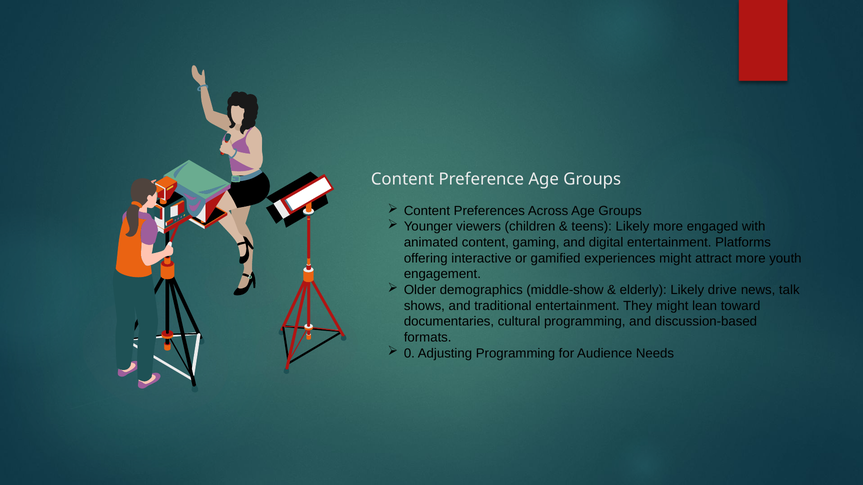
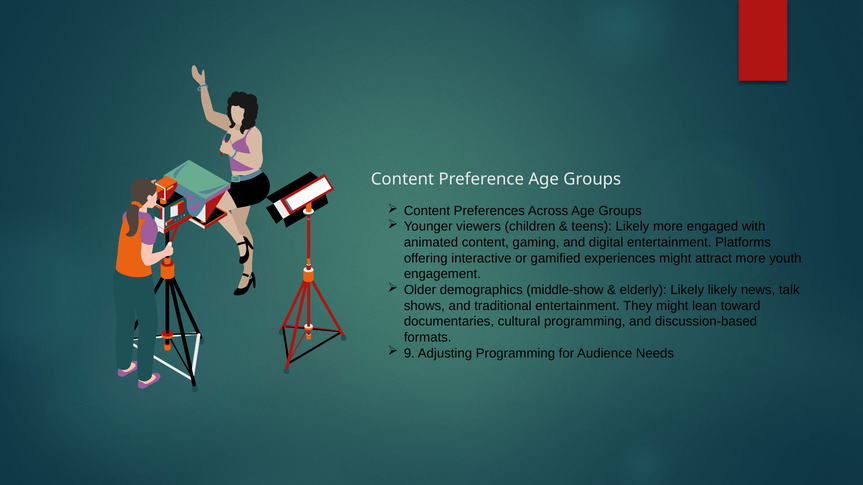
Likely drive: drive -> likely (722, 290)
0: 0 -> 9 (409, 353)
